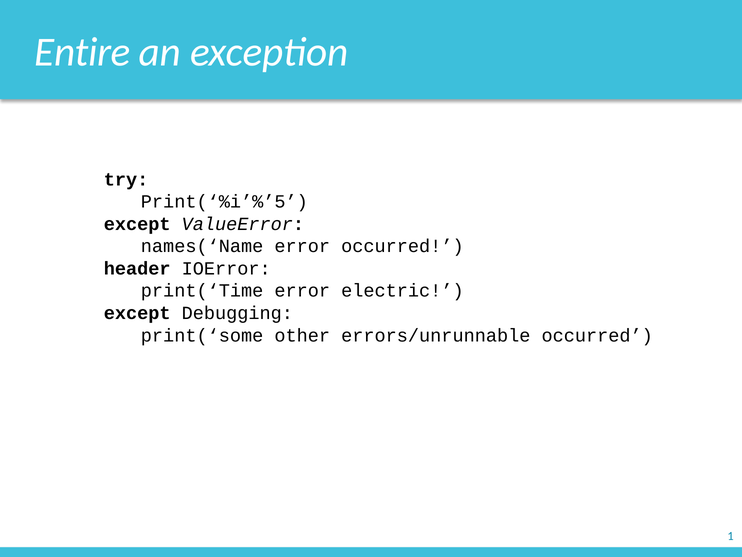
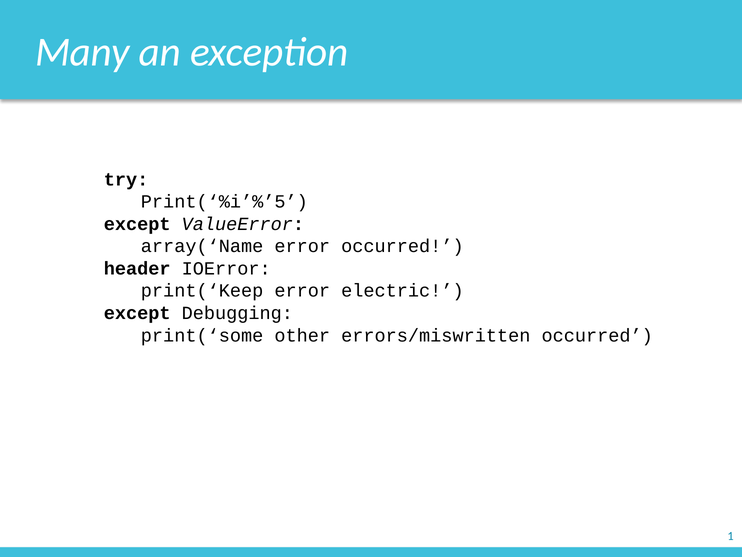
Entire: Entire -> Many (82, 52)
names(‘Name: names(‘Name -> array(‘Name (202, 246)
print(‘Time: print(‘Time -> print(‘Keep (202, 291)
errors/unrunnable: errors/unrunnable -> errors/miswritten (436, 335)
